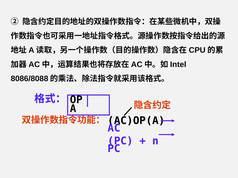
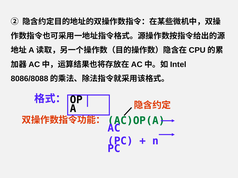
AC)OP(A colour: black -> green (136, 121)
